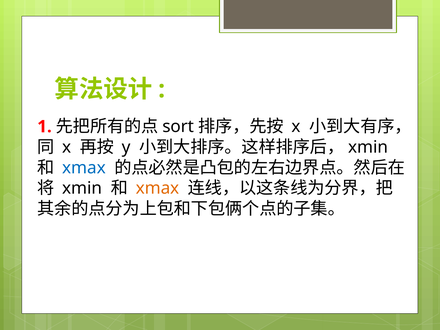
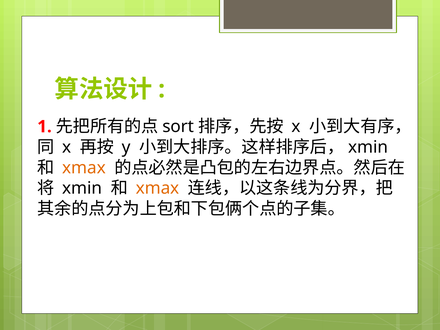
xmax colour: blue -> orange (84, 168)
